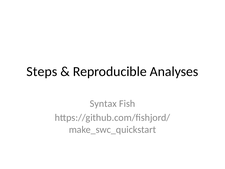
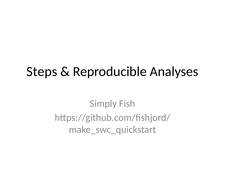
Syntax: Syntax -> Simply (103, 103)
